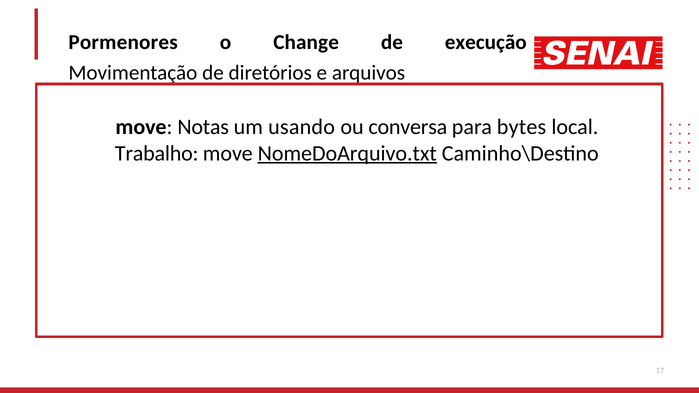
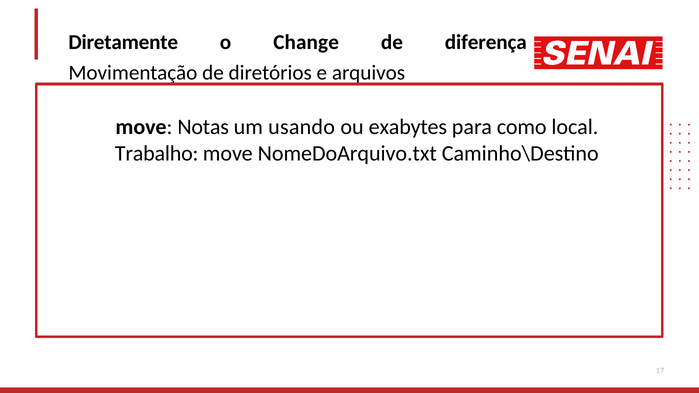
Pormenores: Pormenores -> Diretamente (123, 42)
execução: execução -> diferença (486, 42)
conversa: conversa -> exabytes (408, 127)
bytes: bytes -> como (522, 127)
NomeDoArquivo.txt underline: present -> none (347, 153)
